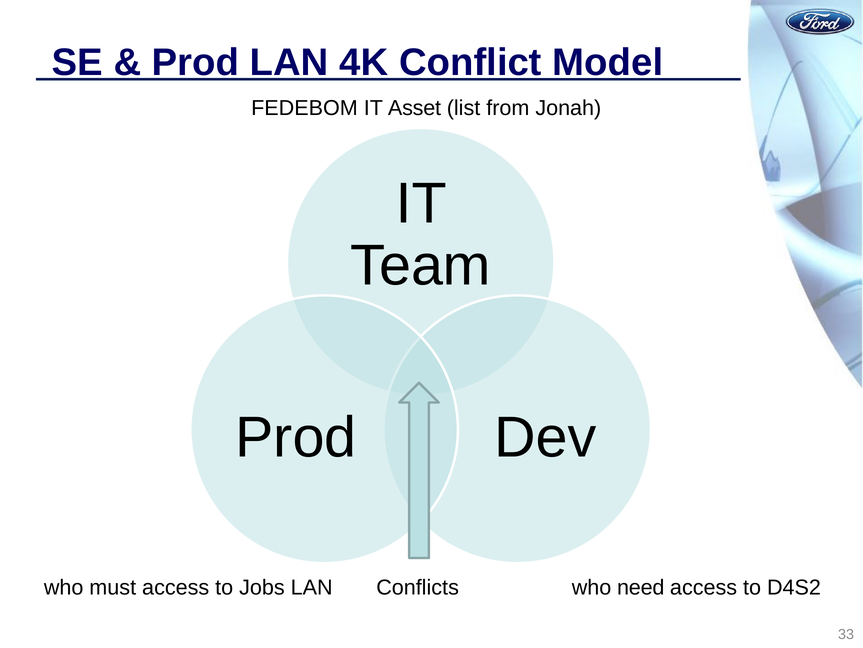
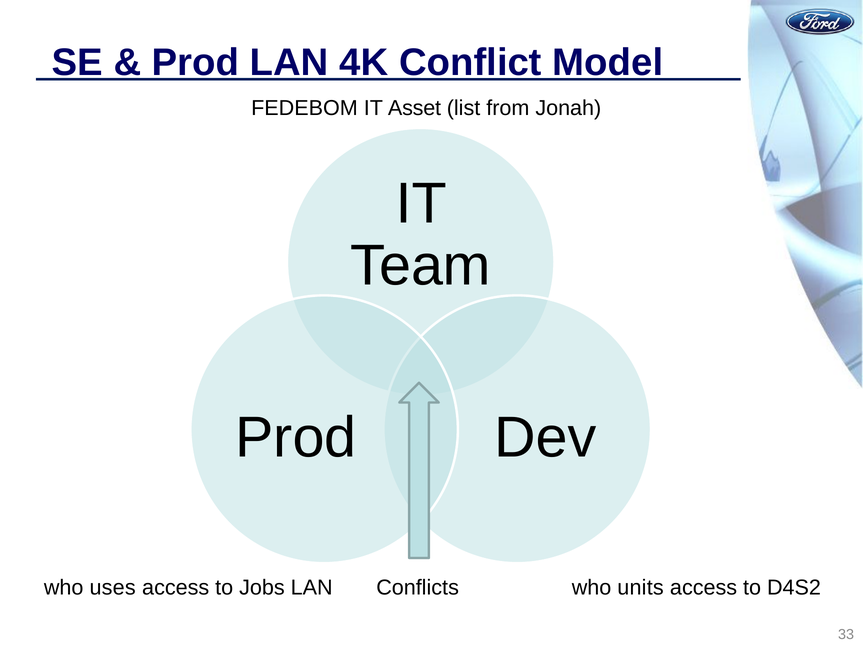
must: must -> uses (113, 587)
need: need -> units (641, 587)
